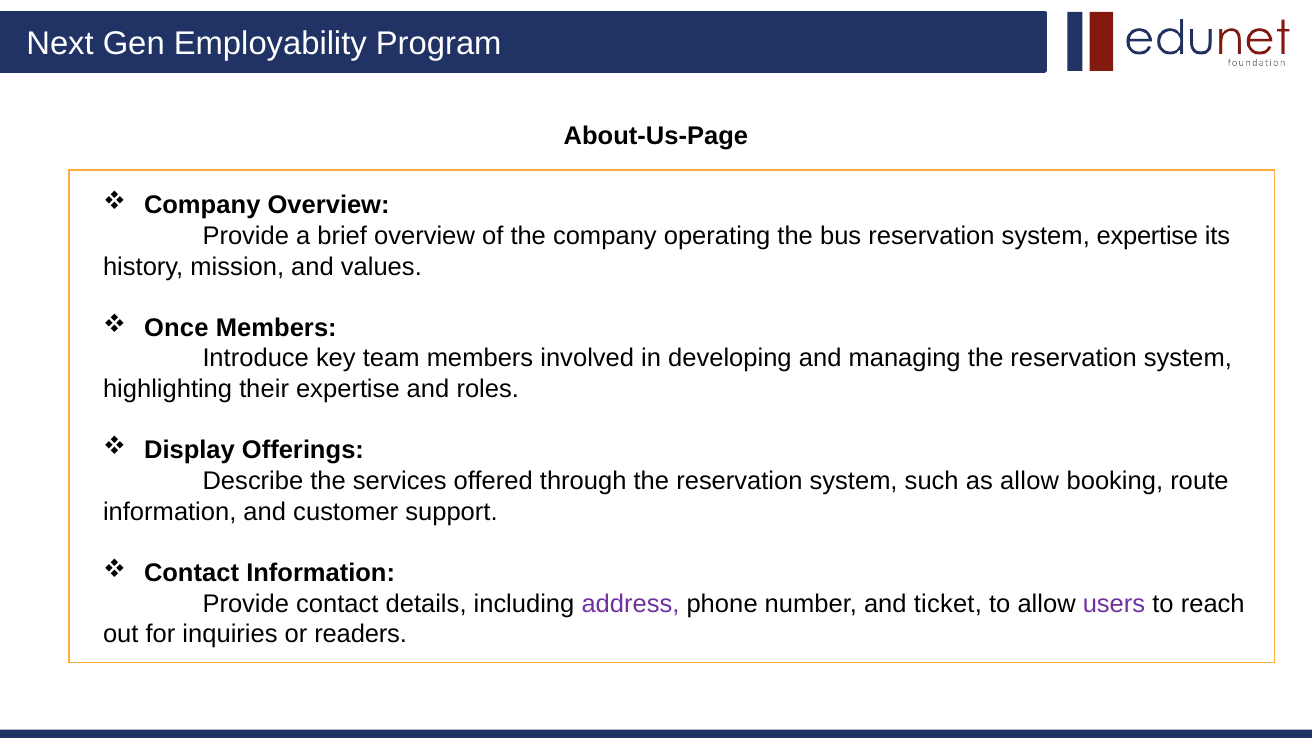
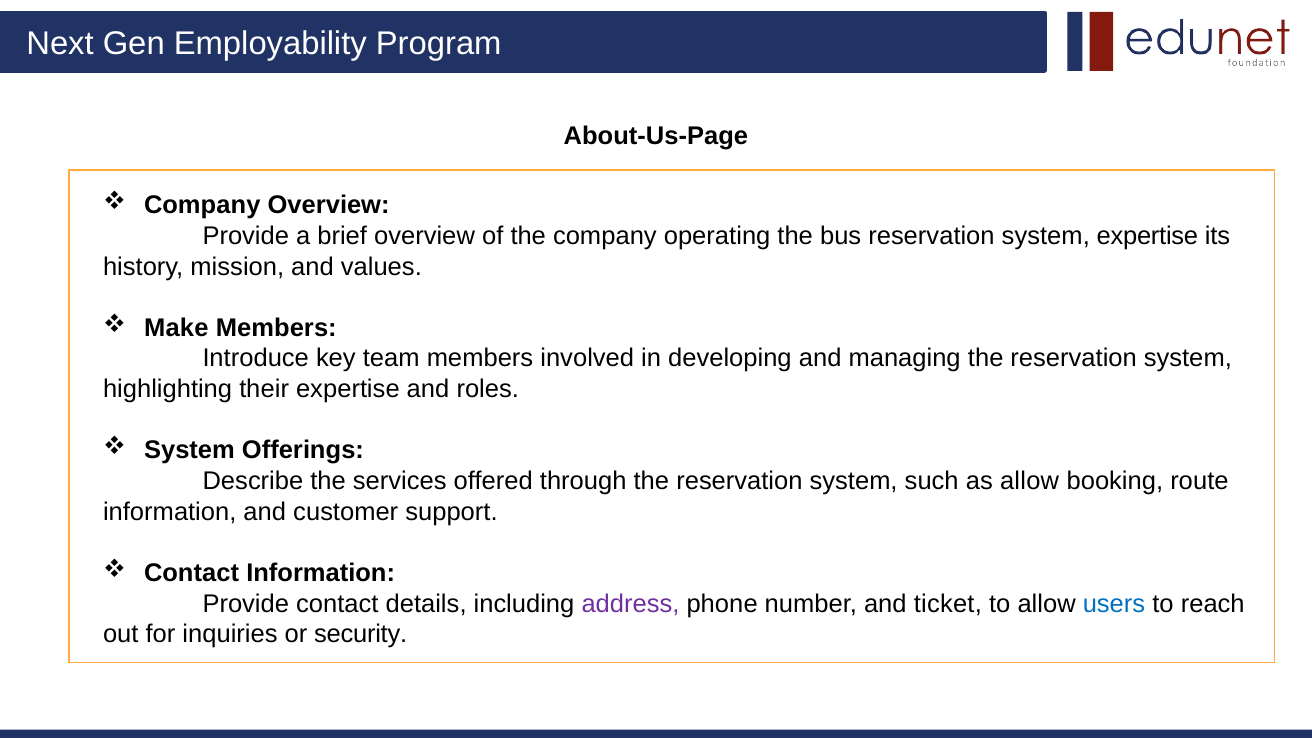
Once: Once -> Make (176, 328)
Display: Display -> System (189, 450)
users colour: purple -> blue (1114, 604)
readers: readers -> security (361, 634)
